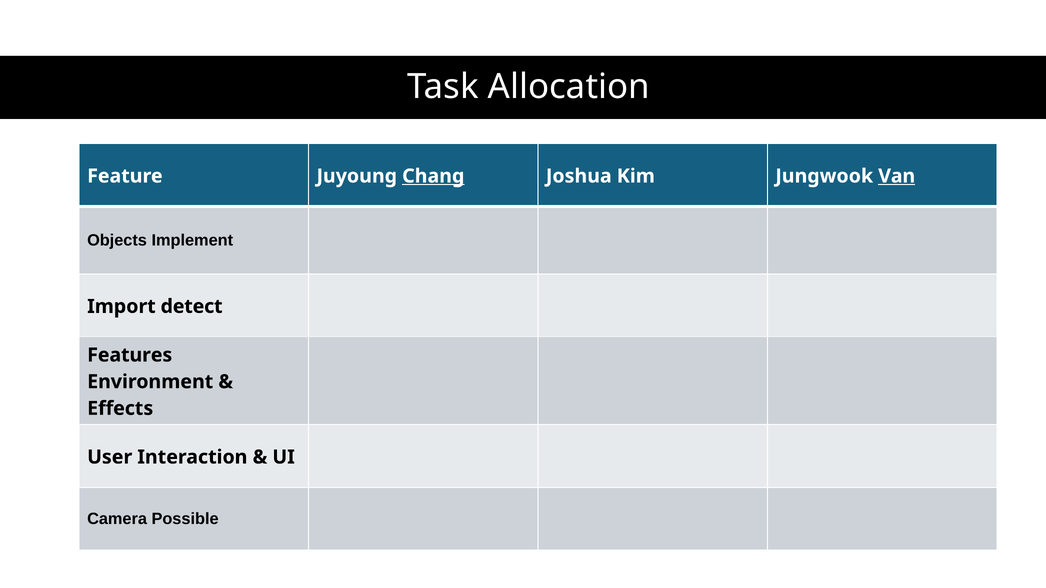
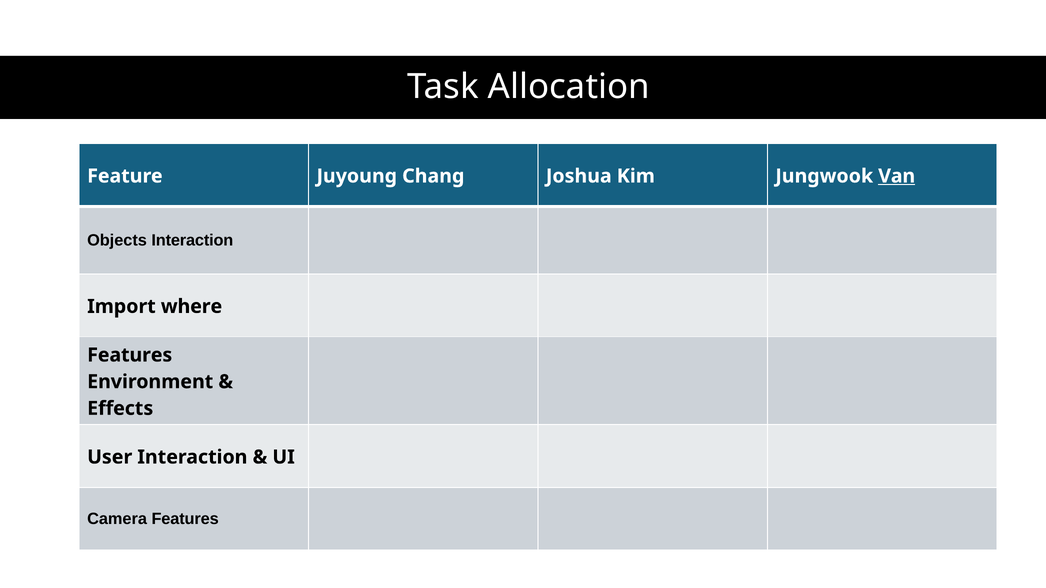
Chang underline: present -> none (433, 176)
Objects Implement: Implement -> Interaction (192, 241)
detect: detect -> where (192, 307)
Camera Possible: Possible -> Features (185, 519)
